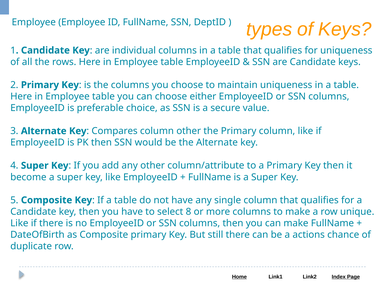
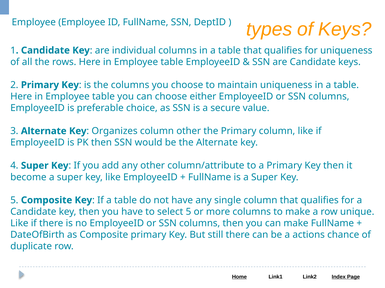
Compares: Compares -> Organizes (115, 131)
select 8: 8 -> 5 (188, 212)
